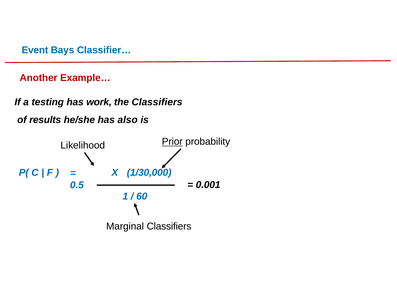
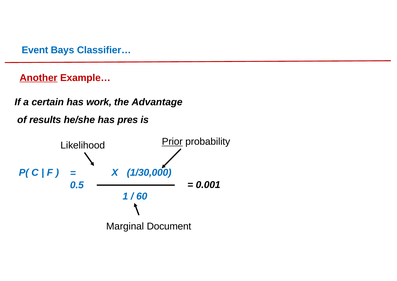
Another underline: none -> present (39, 78)
testing: testing -> certain (48, 102)
the Classifiers: Classifiers -> Advantage (157, 102)
also: also -> pres (128, 120)
Marginal Classifiers: Classifiers -> Document (169, 226)
